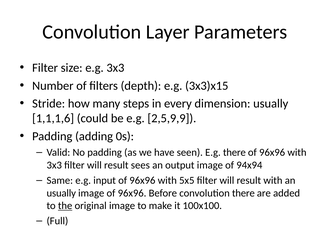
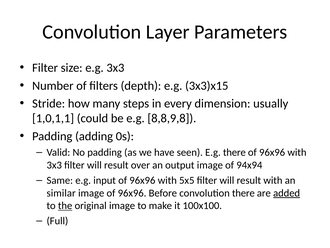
1,1,1,6: 1,1,1,6 -> 1,0,1,1 (53, 118)
2,5,9,9: 2,5,9,9 -> 8,8,9,8 (172, 118)
sees: sees -> over (140, 165)
usually: usually -> similar (61, 193)
added underline: none -> present (287, 193)
